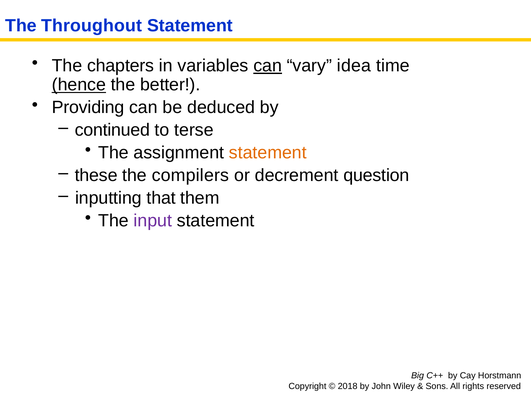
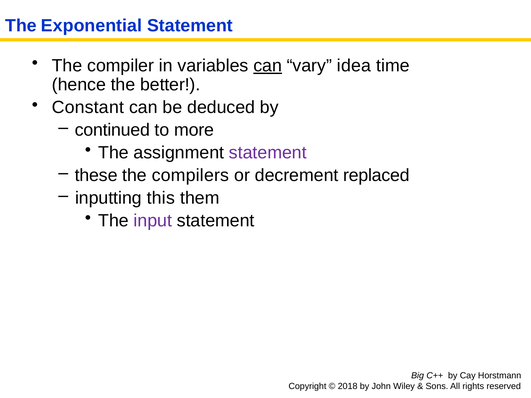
Throughout: Throughout -> Exponential (92, 26)
chapters: chapters -> compiler (121, 66)
hence underline: present -> none (79, 85)
Providing: Providing -> Constant (88, 108)
terse: terse -> more (194, 130)
statement colour: orange -> purple (268, 153)
question: question -> replaced (376, 175)
that: that -> this (161, 198)
